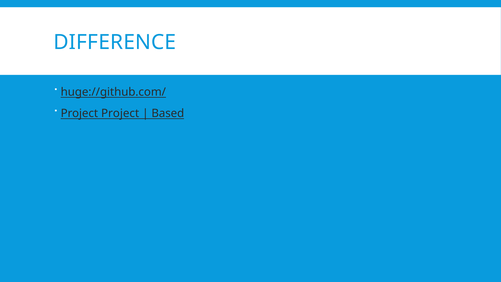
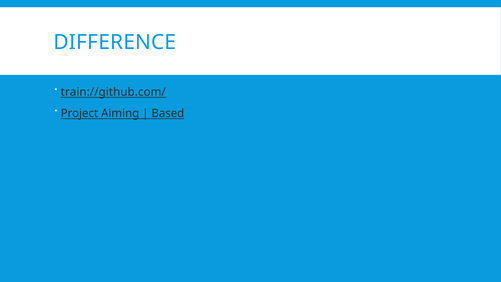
huge://github.com/: huge://github.com/ -> train://github.com/ (113, 92)
Project Project: Project -> Aiming (120, 113)
